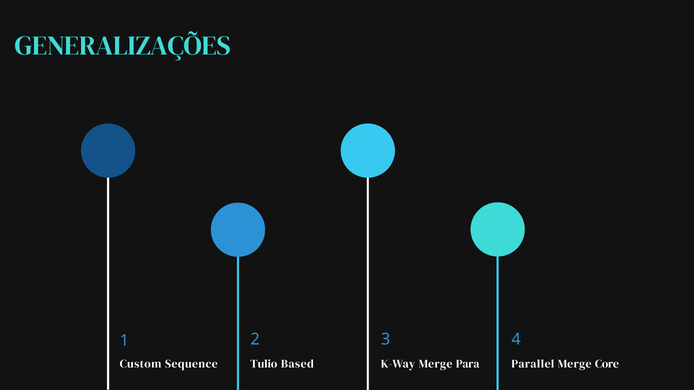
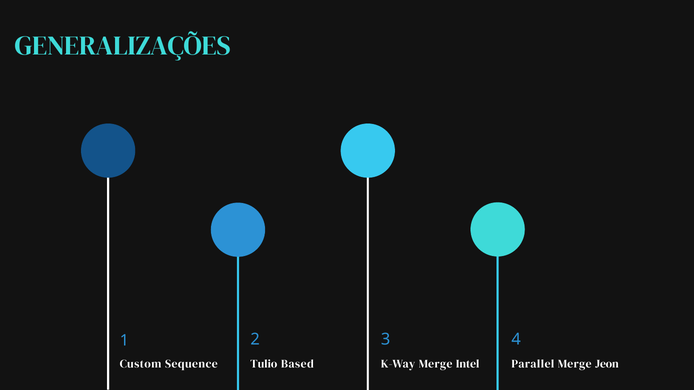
Para: Para -> Intel (468, 364)
Core: Core -> Jeon (607, 364)
